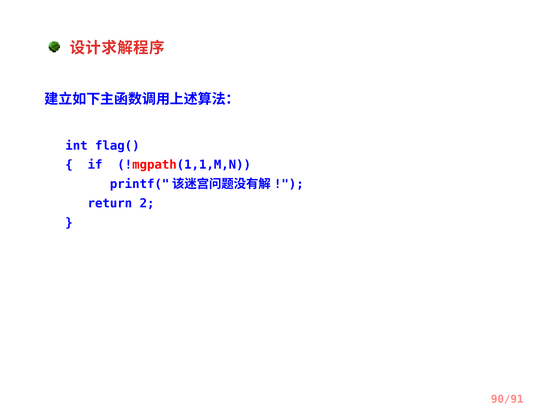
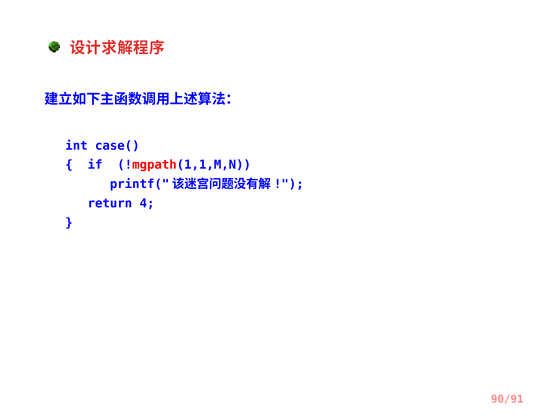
flag(: flag( -> case( (117, 145)
2: 2 -> 4 (147, 203)
